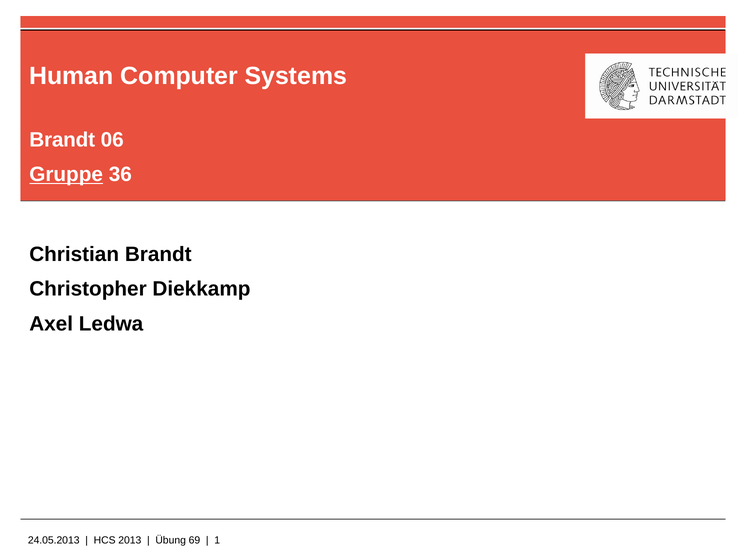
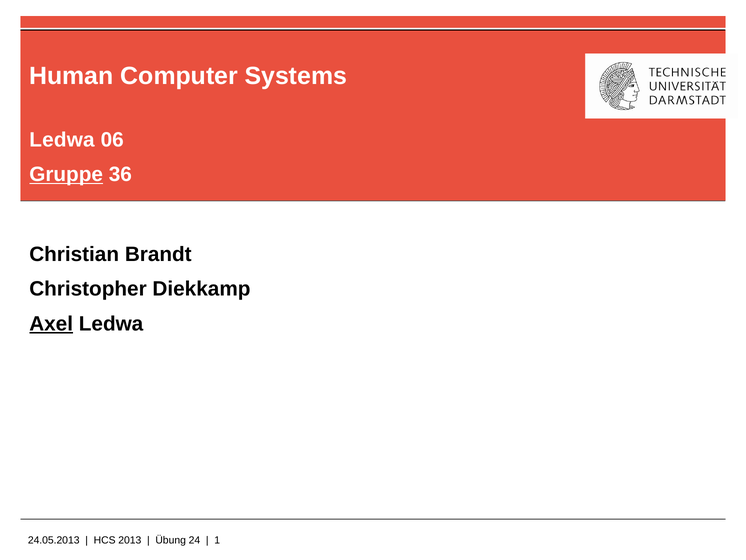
Brandt: Brandt -> Ledwa (62, 140)
Axel underline: none -> present (51, 324)
69: 69 -> 24 (194, 540)
